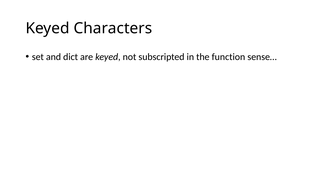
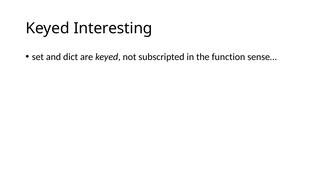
Characters: Characters -> Interesting (113, 28)
